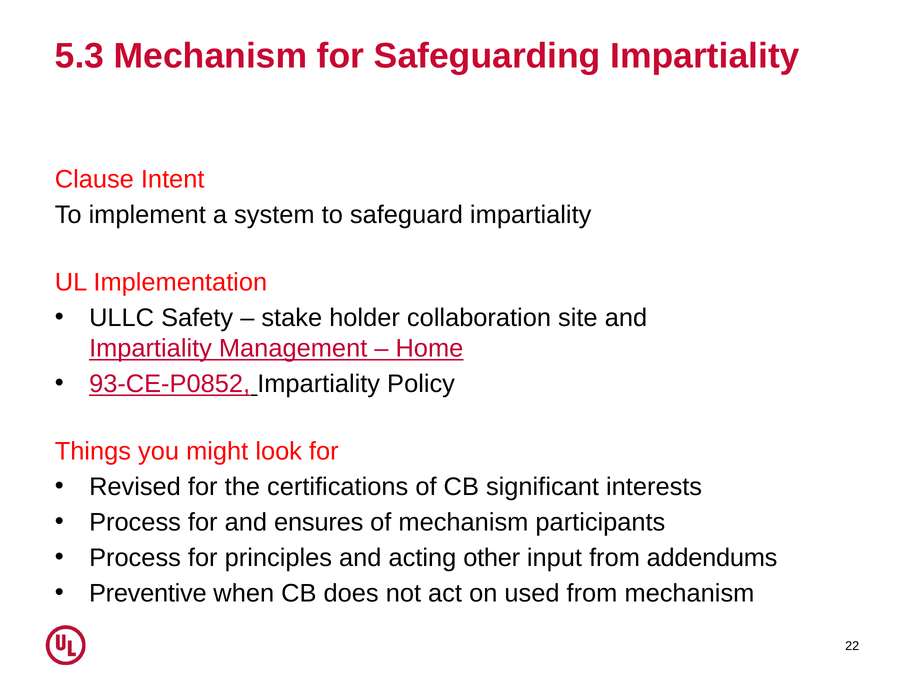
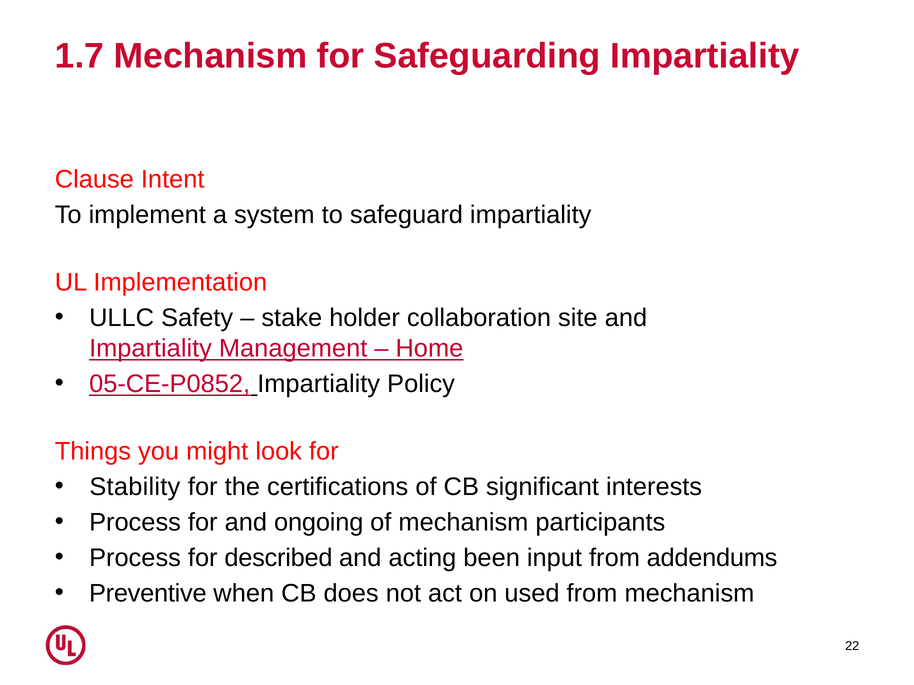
5.3: 5.3 -> 1.7 (79, 56)
93-CE-P0852: 93-CE-P0852 -> 05-CE-P0852 (170, 384)
Revised: Revised -> Stability (135, 487)
ensures: ensures -> ongoing (319, 523)
principles: principles -> described (278, 558)
other: other -> been (492, 558)
